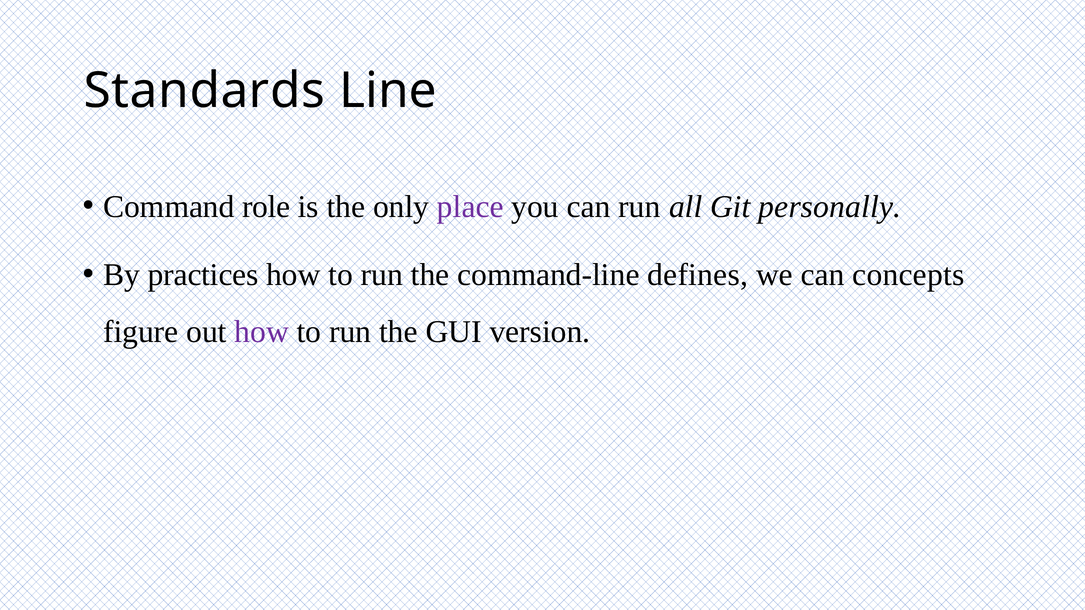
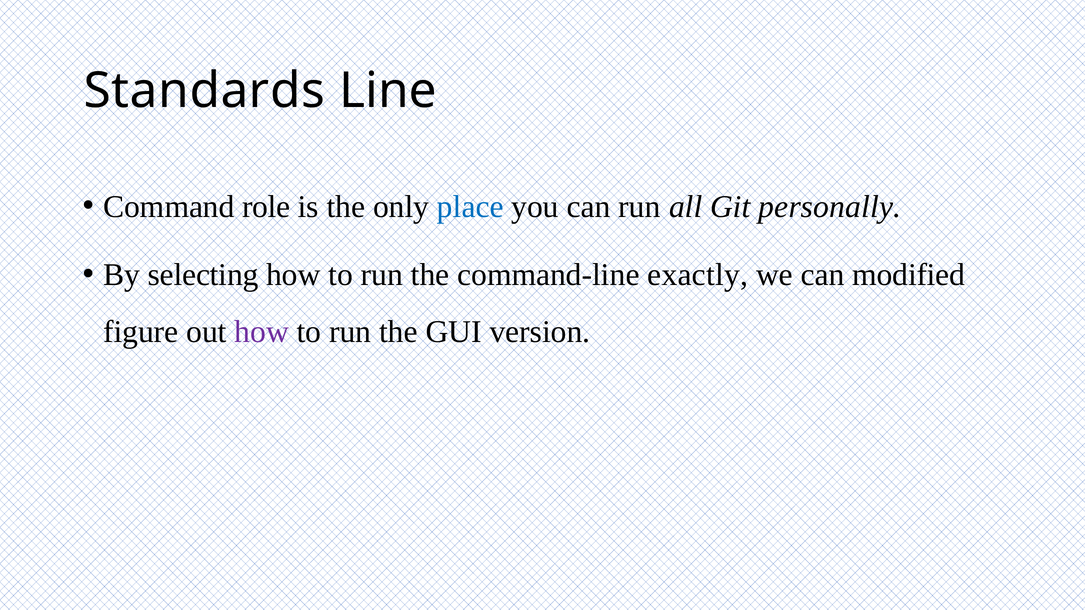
place colour: purple -> blue (470, 207)
practices: practices -> selecting (203, 275)
defines: defines -> exactly (698, 275)
concepts: concepts -> modified (909, 275)
